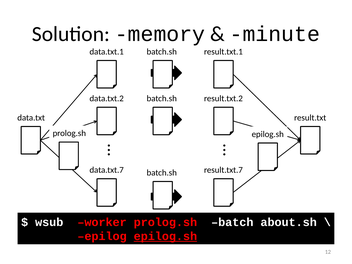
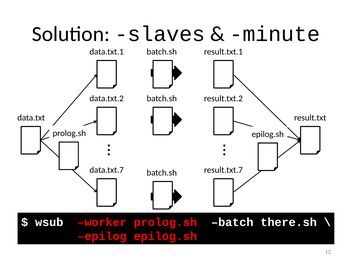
memory: memory -> slaves (160, 34)
about.sh: about.sh -> there.sh (289, 222)
epilog.sh underline: present -> none (165, 236)
